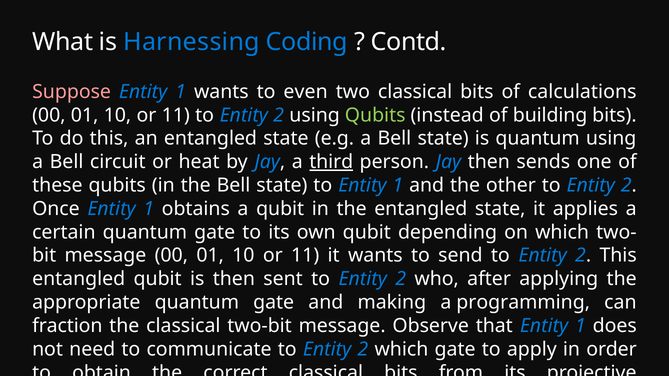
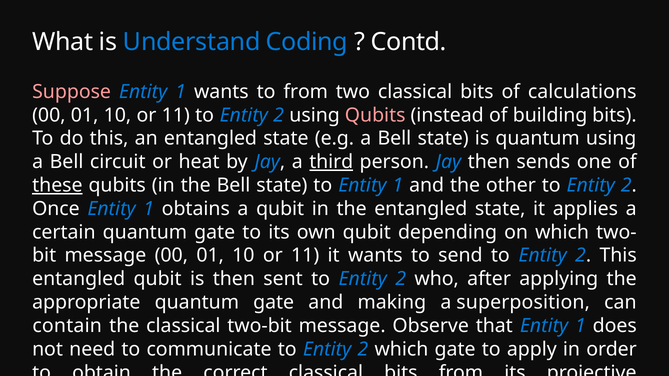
Harnessing: Harnessing -> Understand (192, 42)
to even: even -> from (306, 92)
Qubits colour: light green -> pink (375, 115)
these underline: none -> present (57, 185)
programming: programming -> superposition (523, 303)
fraction: fraction -> contain (67, 326)
